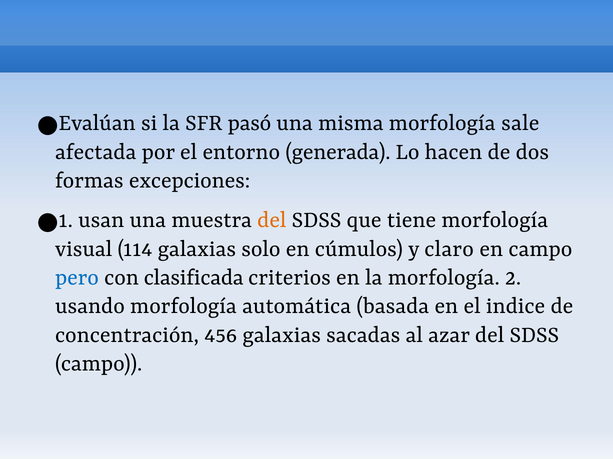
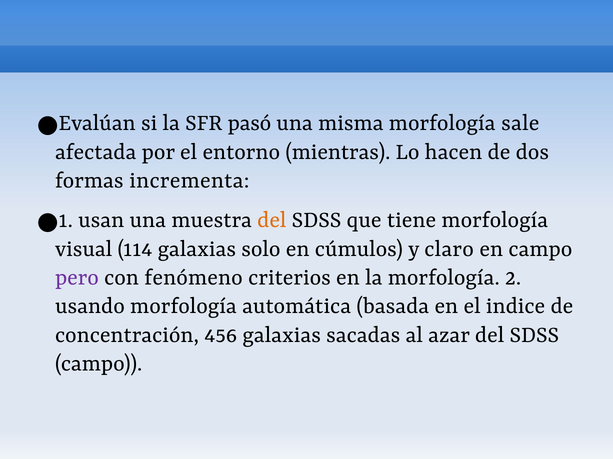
generada: generada -> mientras (338, 151)
excepciones: excepciones -> incrementa (189, 180)
pero colour: blue -> purple (77, 277)
clasificada: clasificada -> fenómeno (194, 277)
